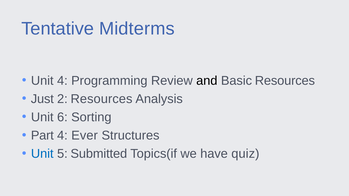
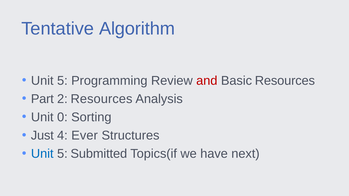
Midterms: Midterms -> Algorithm (137, 29)
4: 4 -> 5 (62, 81)
and colour: black -> red (207, 81)
Just: Just -> Part (42, 99)
6: 6 -> 0 (62, 117)
Part: Part -> Just (42, 136)
quiz: quiz -> next (245, 154)
